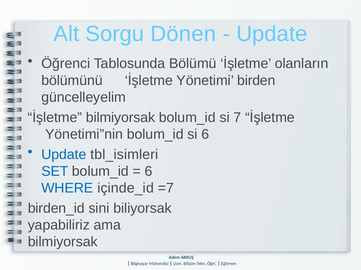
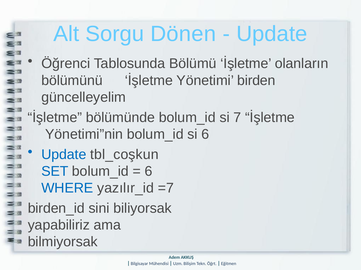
İşletme bilmiyorsak: bilmiyorsak -> bölümünde (120, 118)
tbl_isimleri: tbl_isimleri -> tbl_coşkun (124, 155)
içinde_id: içinde_id -> yazılır_id (126, 189)
